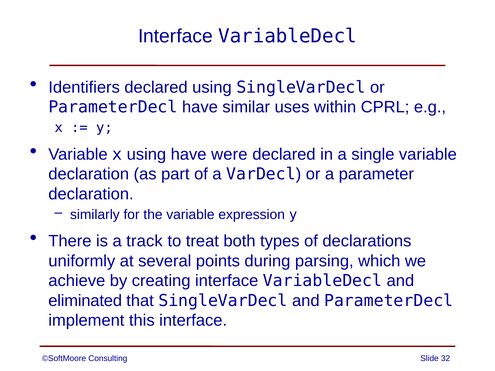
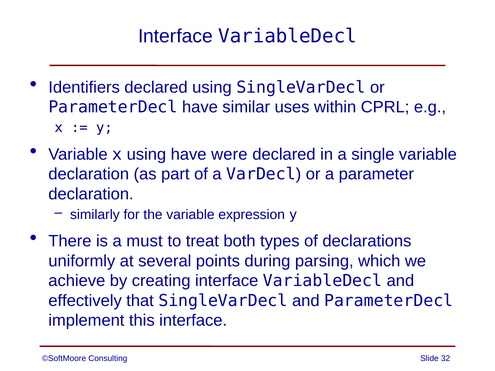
track: track -> must (145, 241)
eliminated: eliminated -> effectively (85, 301)
